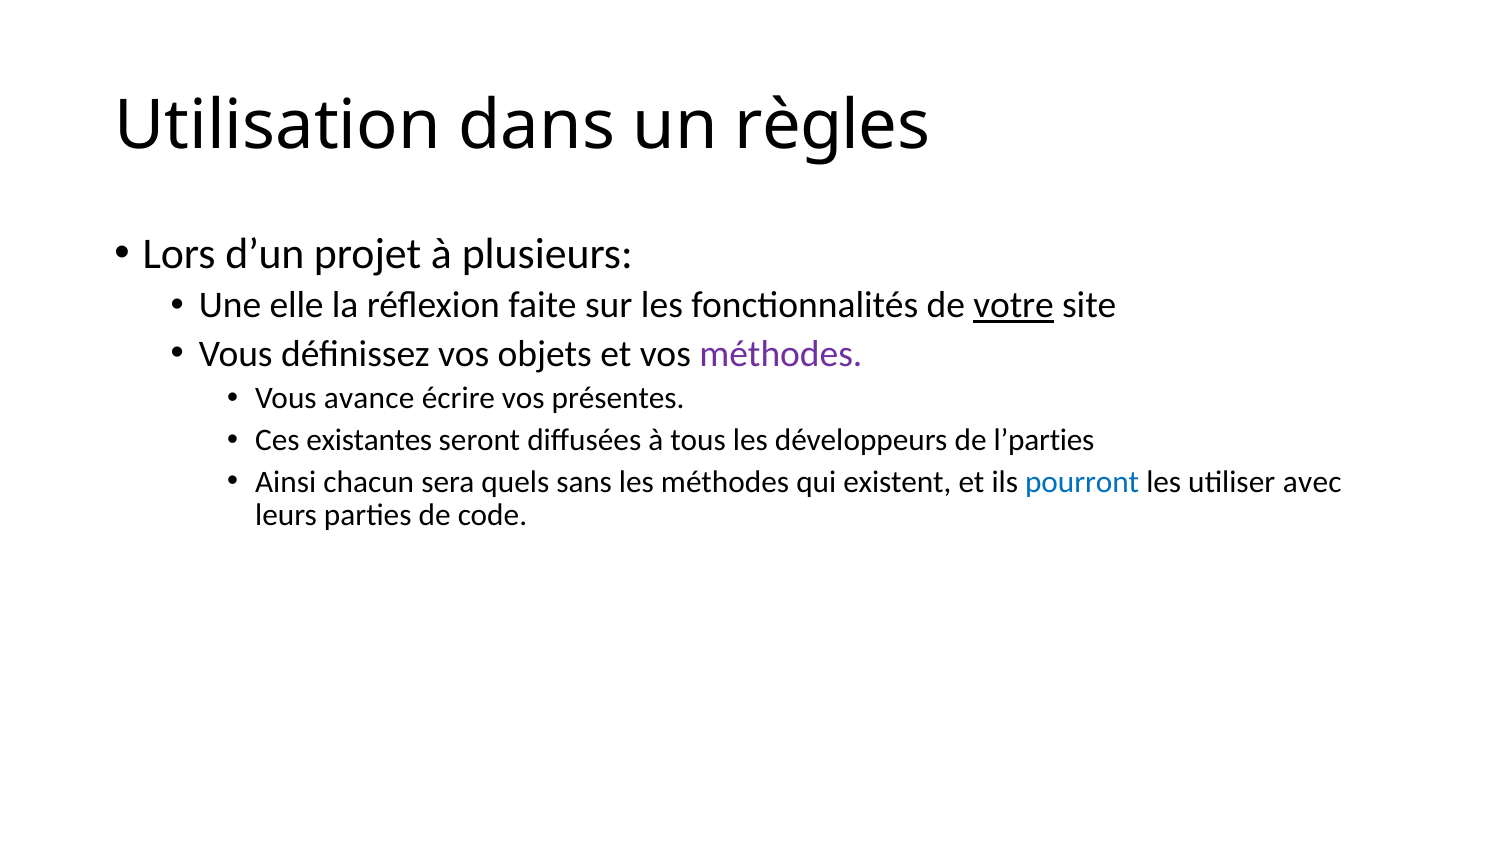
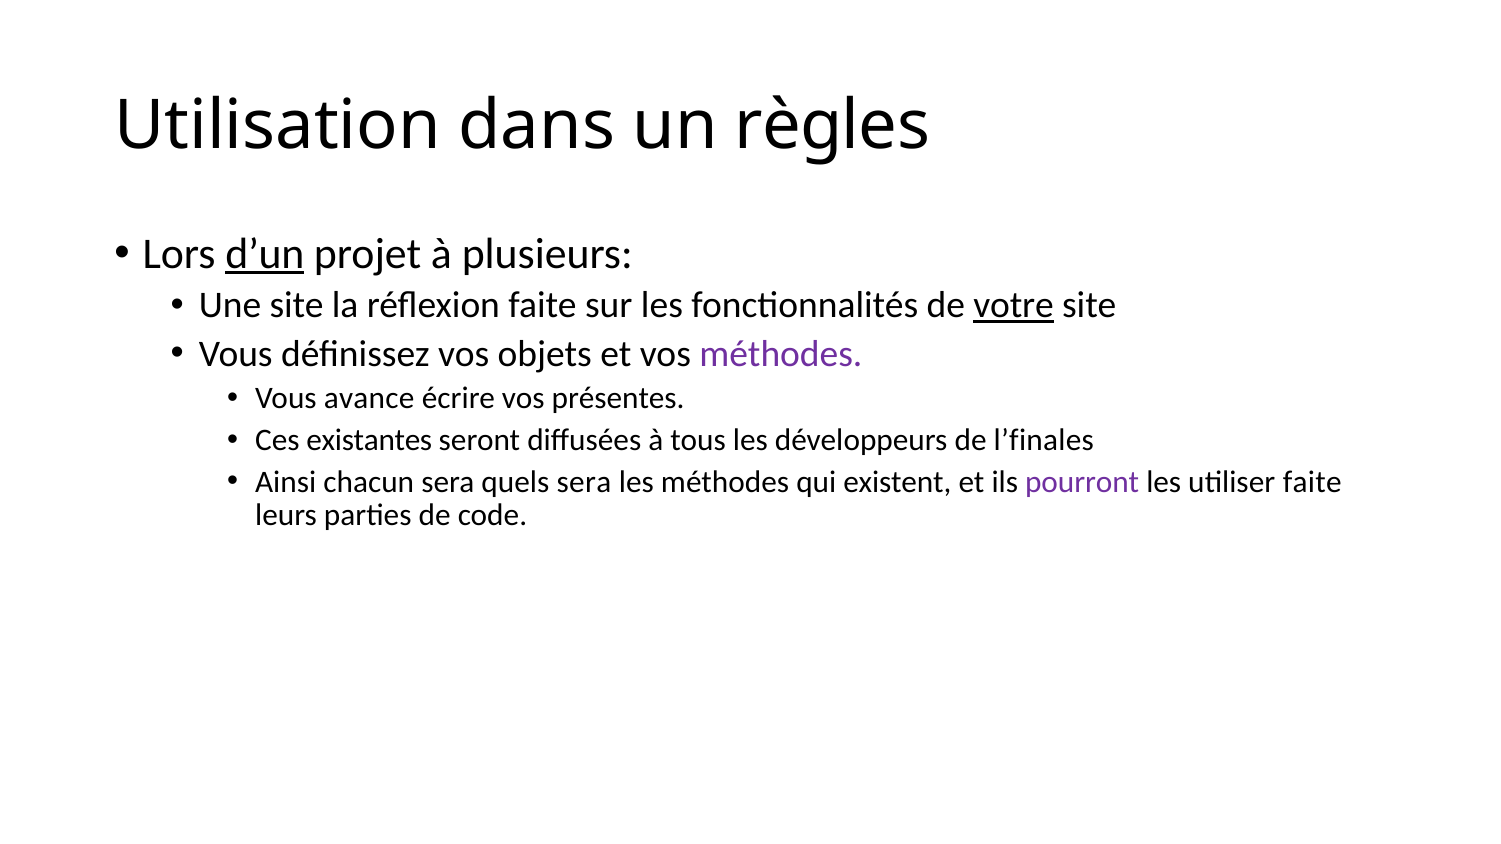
d’un underline: none -> present (265, 254)
Une elle: elle -> site (297, 306)
l’parties: l’parties -> l’finales (1044, 440)
quels sans: sans -> sera (584, 482)
pourront colour: blue -> purple (1082, 482)
utiliser avec: avec -> faite (1312, 482)
